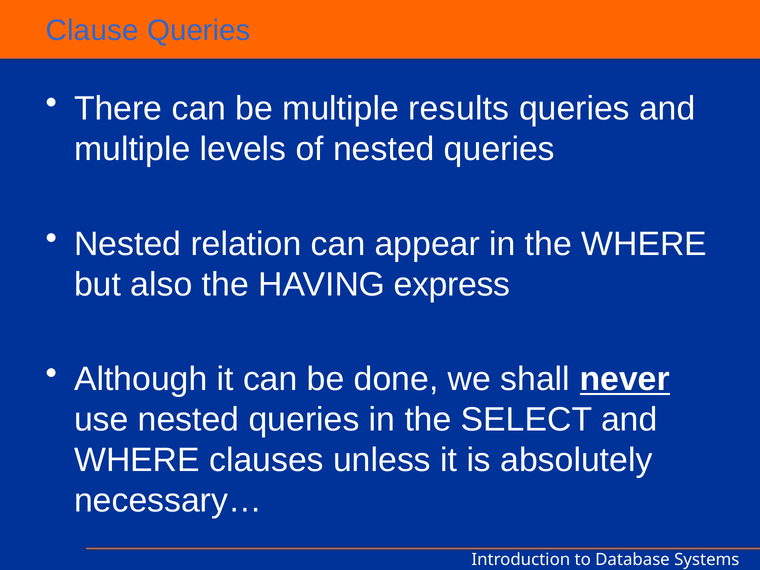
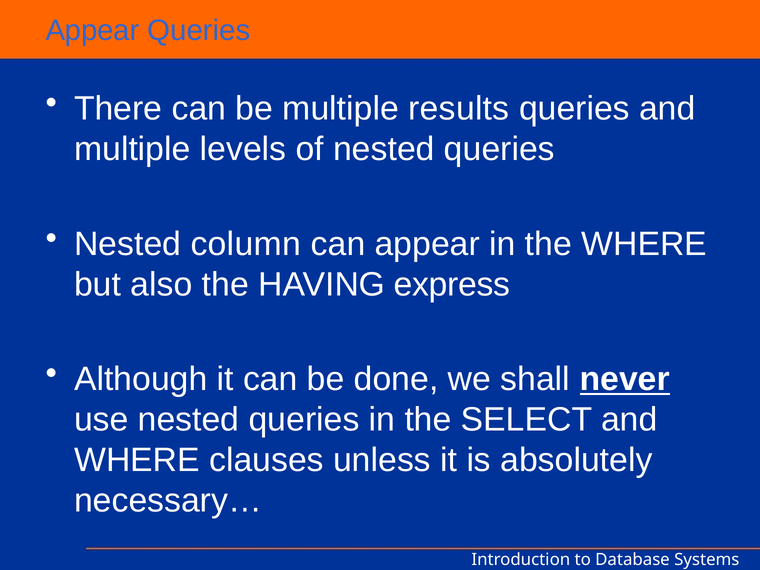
Clause: Clause -> Appear (92, 31)
relation: relation -> column (246, 244)
